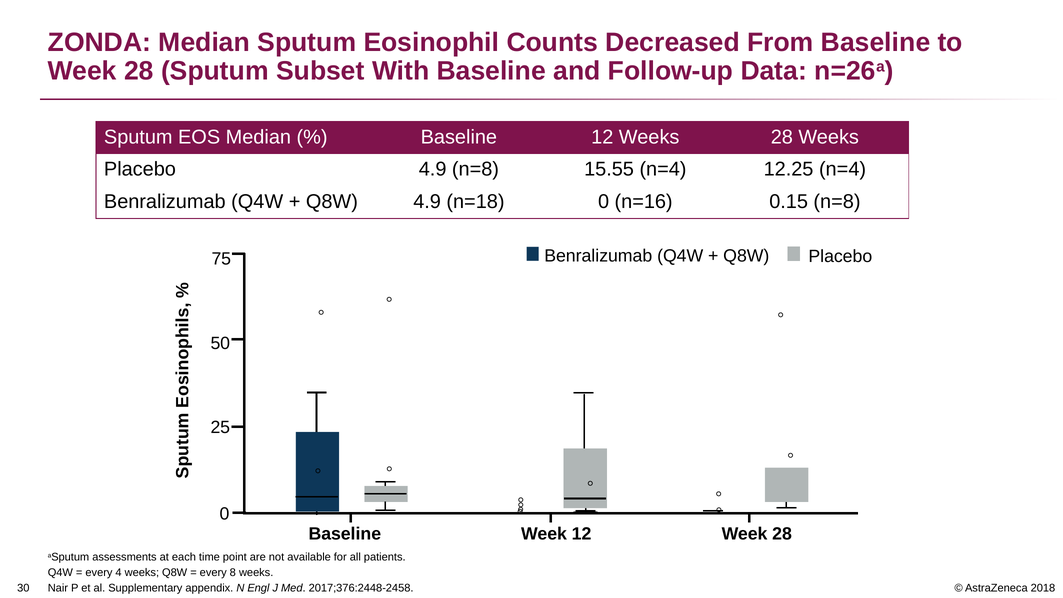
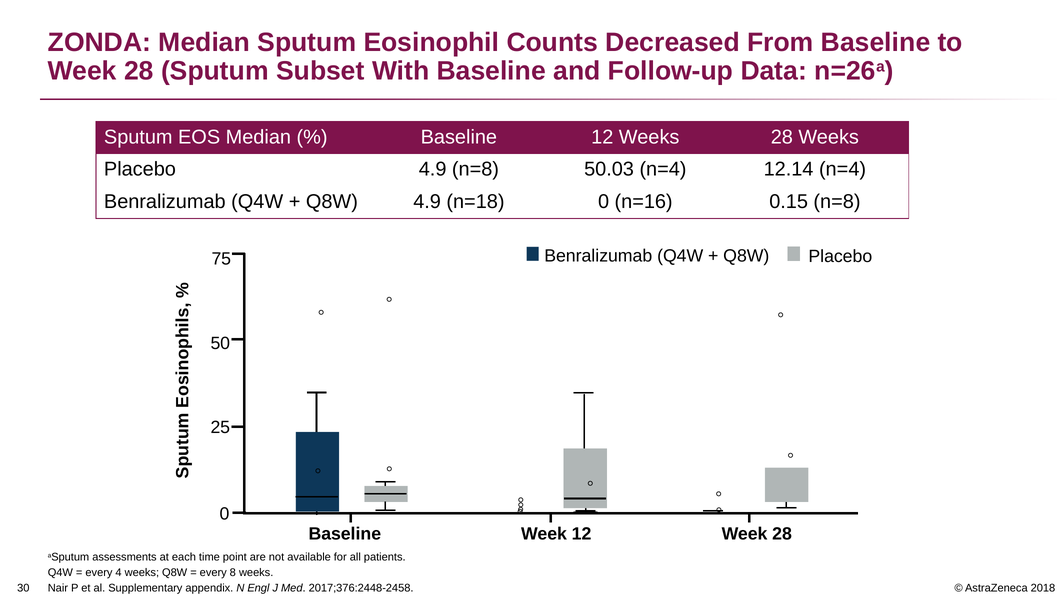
15.55: 15.55 -> 50.03 (609, 169)
12.25: 12.25 -> 12.14 (789, 169)
